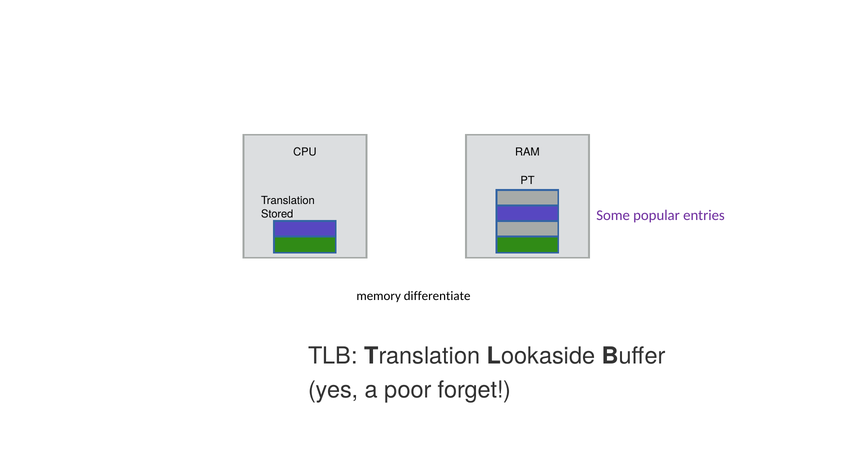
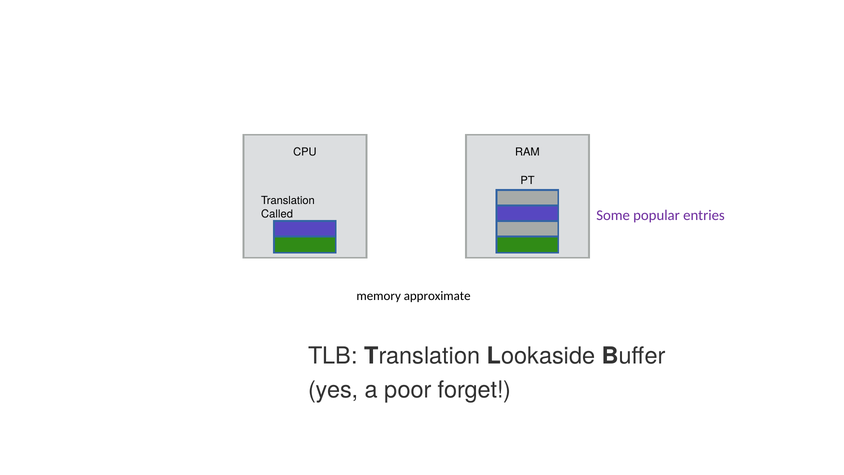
Stored: Stored -> Called (277, 214)
differentiate: differentiate -> approximate (437, 296)
